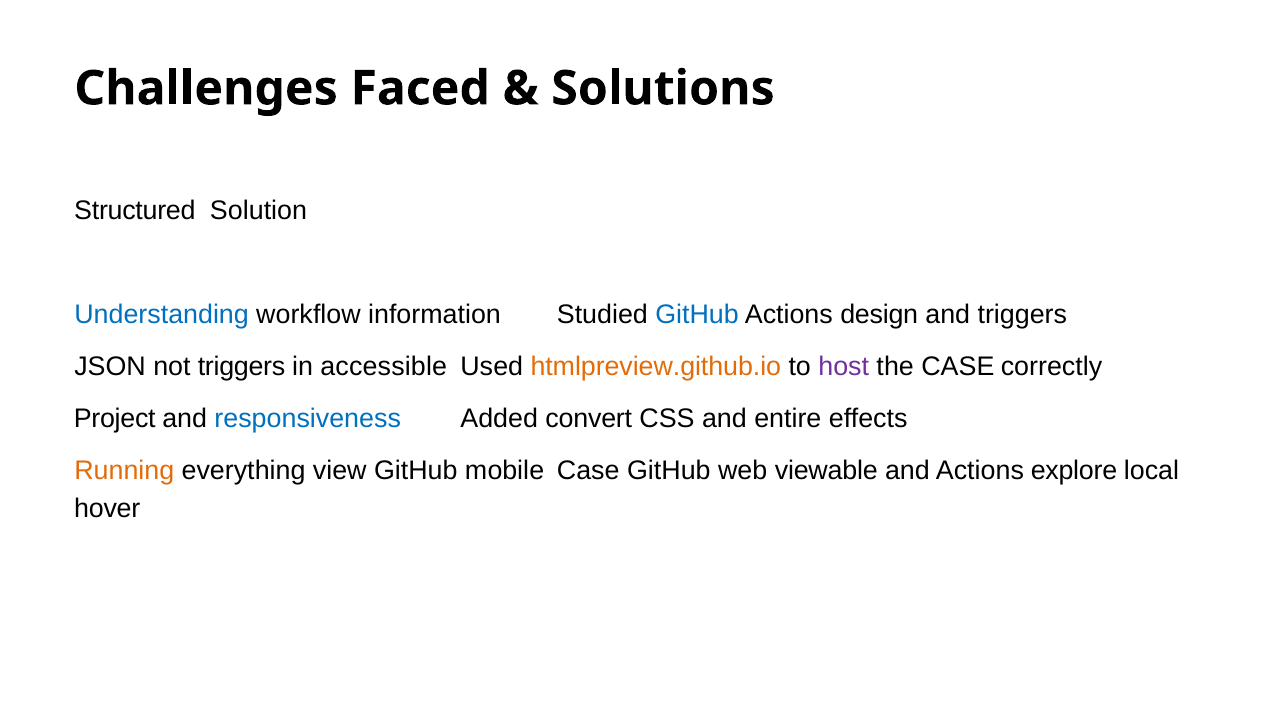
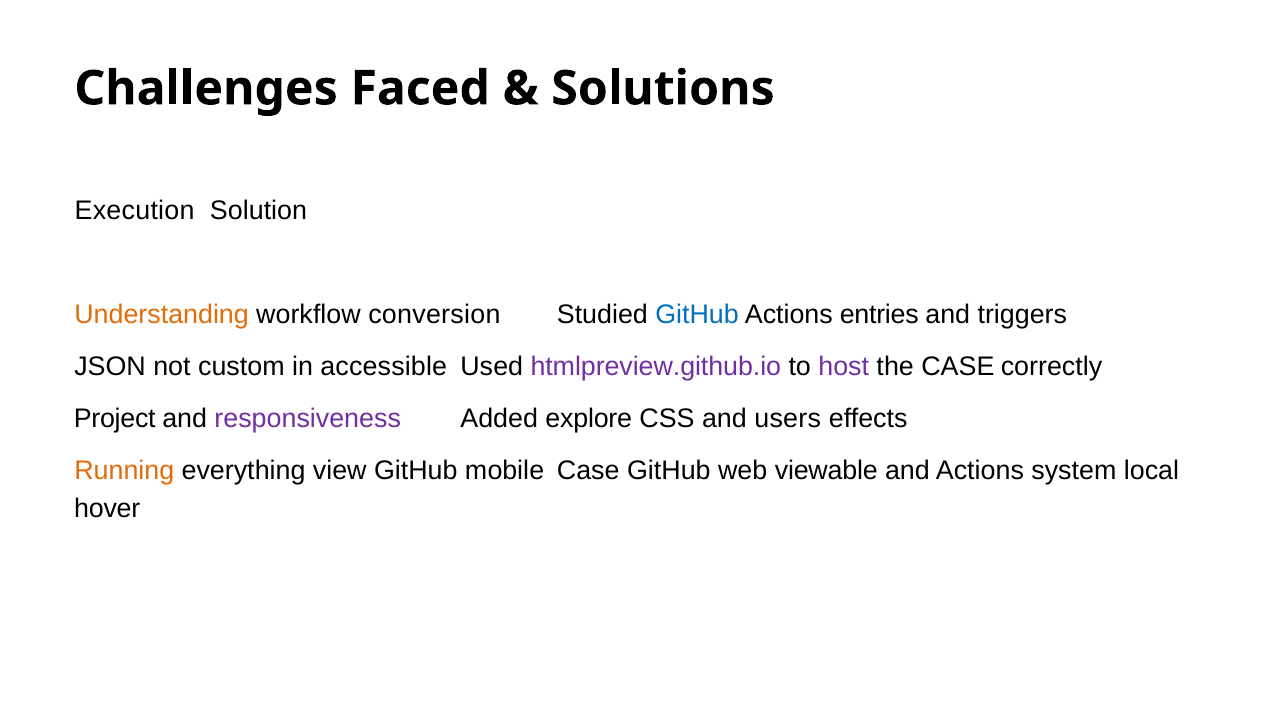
Structured: Structured -> Execution (135, 210)
Understanding colour: blue -> orange (162, 314)
information: information -> conversion (434, 314)
design: design -> entries (879, 314)
not triggers: triggers -> custom (241, 366)
htmlpreview.github.io colour: orange -> purple (656, 366)
responsiveness colour: blue -> purple (308, 418)
convert: convert -> explore (589, 418)
entire: entire -> users (788, 418)
explore: explore -> system (1074, 470)
